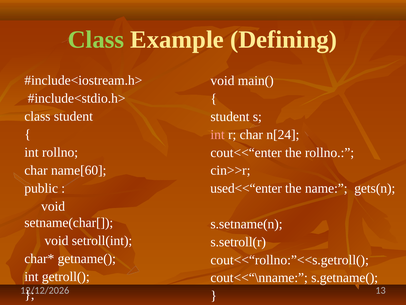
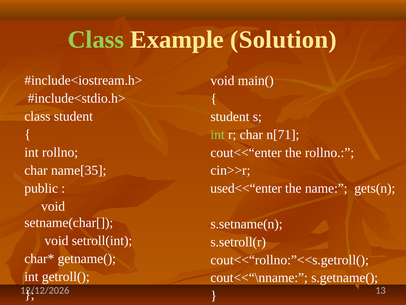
Defining: Defining -> Solution (283, 39)
int colour: pink -> light green (218, 134)
n[24: n[24 -> n[71 (283, 134)
name[60: name[60 -> name[35 (79, 170)
